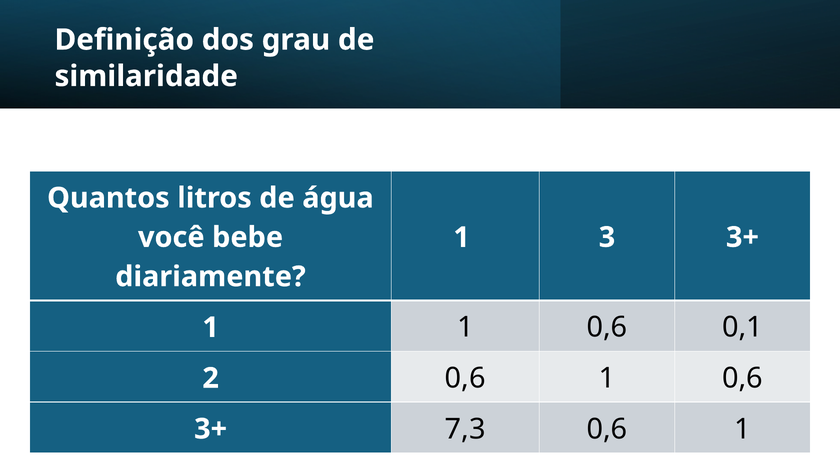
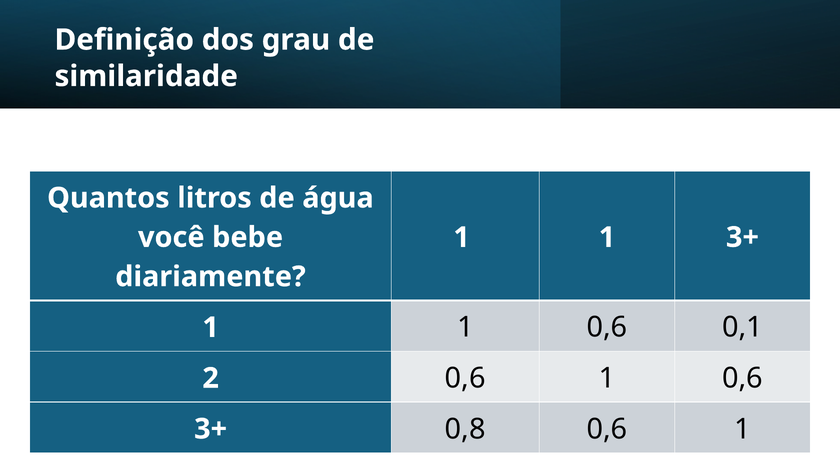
3: 3 -> 1 (607, 238)
7,3: 7,3 -> 0,8 (465, 429)
